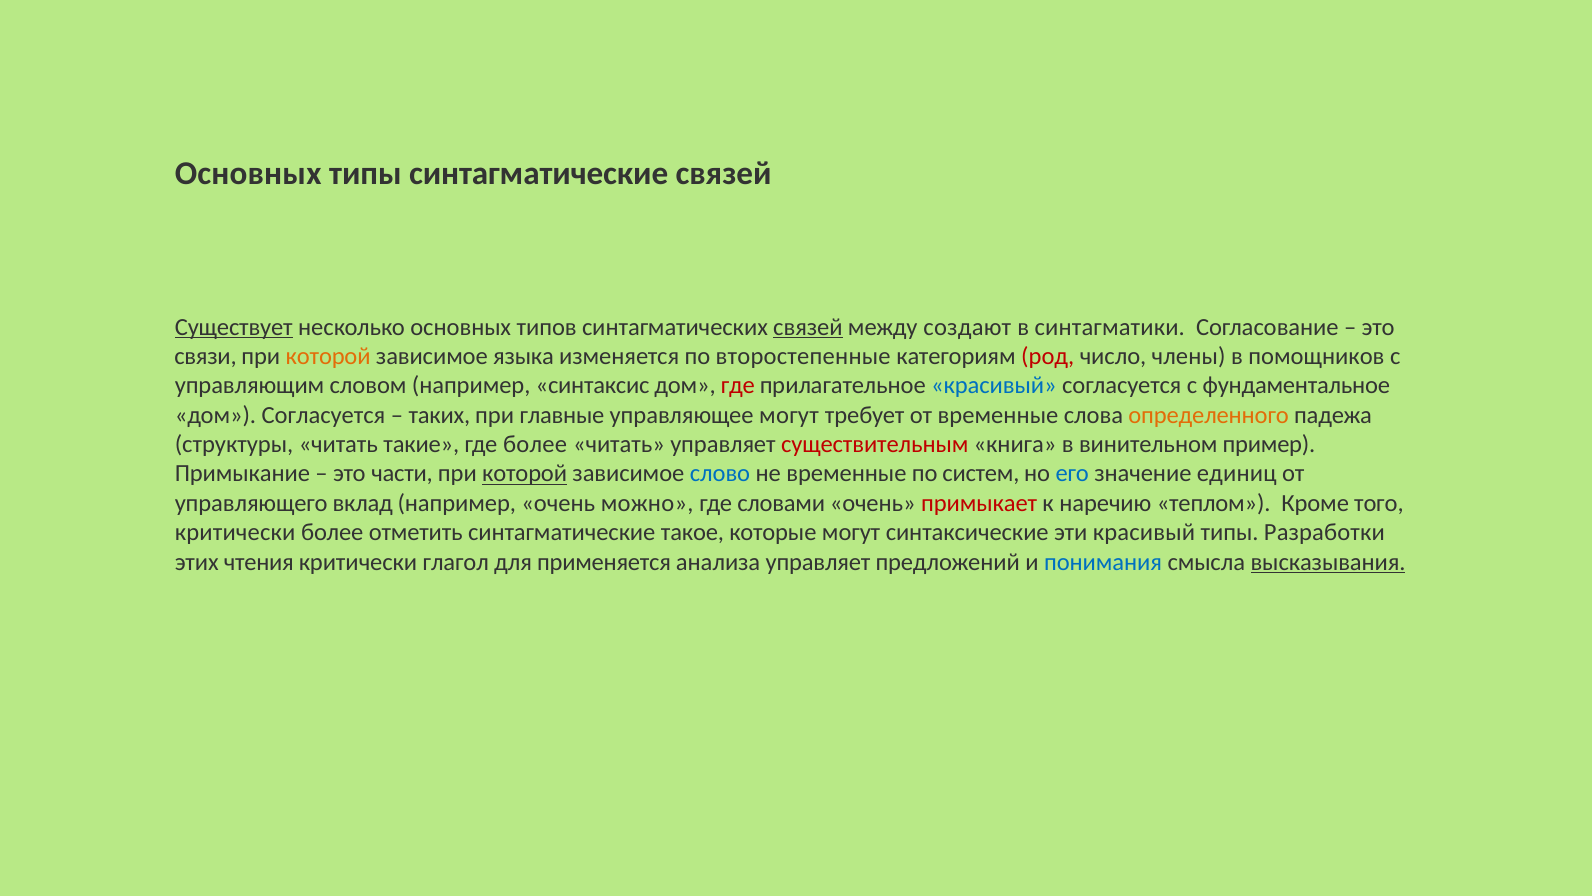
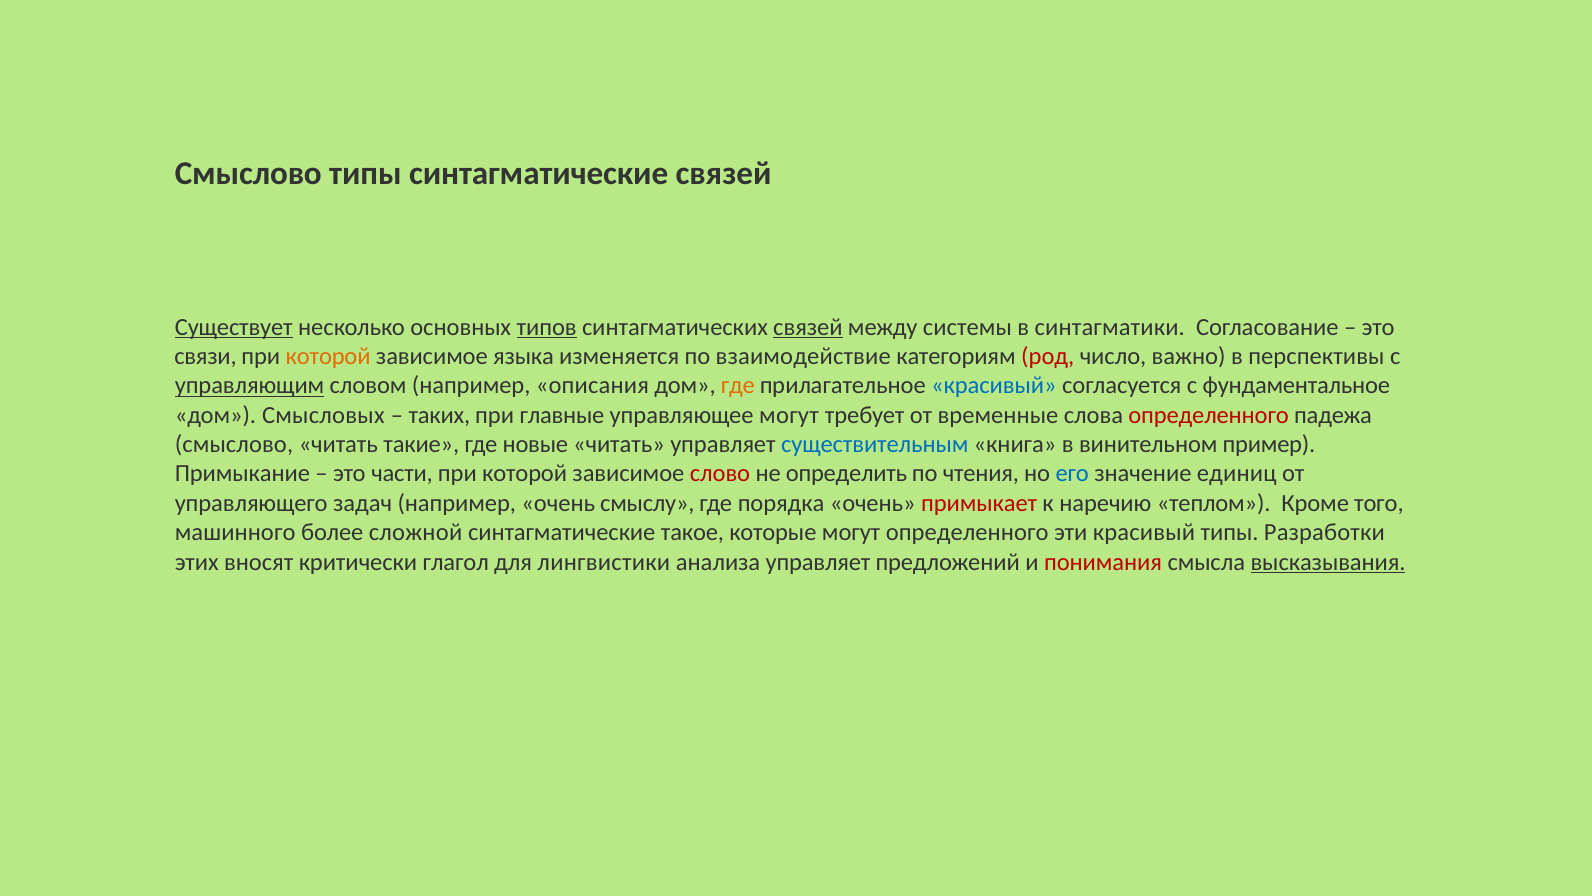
Основных: Основных -> Смыслово (248, 174)
типов underline: none -> present (547, 327)
создают: создают -> системы (967, 327)
второстепенные: второстепенные -> взаимодействие (803, 356)
члены: члены -> важно (1189, 356)
помощников: помощников -> перспективы (1316, 356)
управляющим underline: none -> present (250, 386)
синтаксис: синтаксис -> описания (592, 386)
где colour: red -> orange (738, 386)
дом Согласуется: Согласуется -> Смысловых (323, 415)
определенного colour: orange -> red (1209, 415)
структуры: структуры -> смыслово (234, 444)
где более: более -> новые (535, 444)
существительным colour: red -> blue (875, 444)
которой underline: present -> none (525, 474)
слово colour: blue -> red (720, 474)
не временные: временные -> определить (847, 474)
систем: систем -> чтения (981, 474)
вклад: вклад -> задач (363, 503)
можно: можно -> смыслу (647, 503)
словами: словами -> порядка (781, 503)
критически: критически -> машинного (235, 532)
отметить: отметить -> сложной (416, 532)
могут синтаксические: синтаксические -> определенного (967, 532)
чтения: чтения -> вносят (259, 562)
применяется: применяется -> лингвистики (604, 562)
понимания colour: blue -> red (1103, 562)
